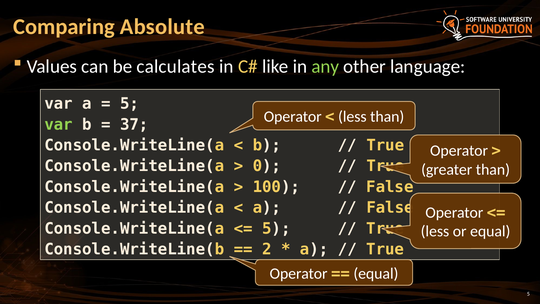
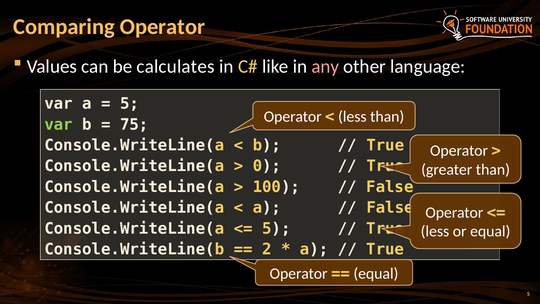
Comparing Absolute: Absolute -> Operator (162, 27)
any colour: light green -> pink (325, 67)
37: 37 -> 75 (134, 124)
